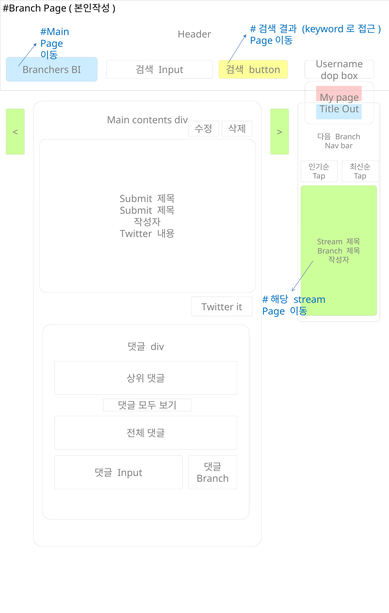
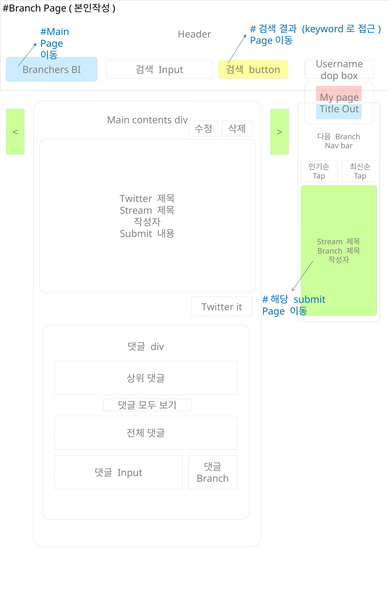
Submit: Submit -> Twitter (136, 199)
Submit: Submit -> Stream (136, 211)
Twitter: Twitter -> Submit (136, 234)
stream: stream -> submit (310, 300)
